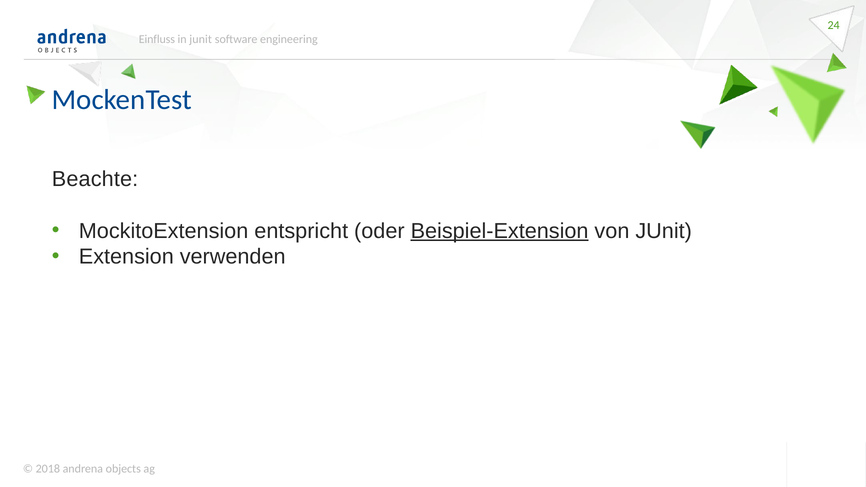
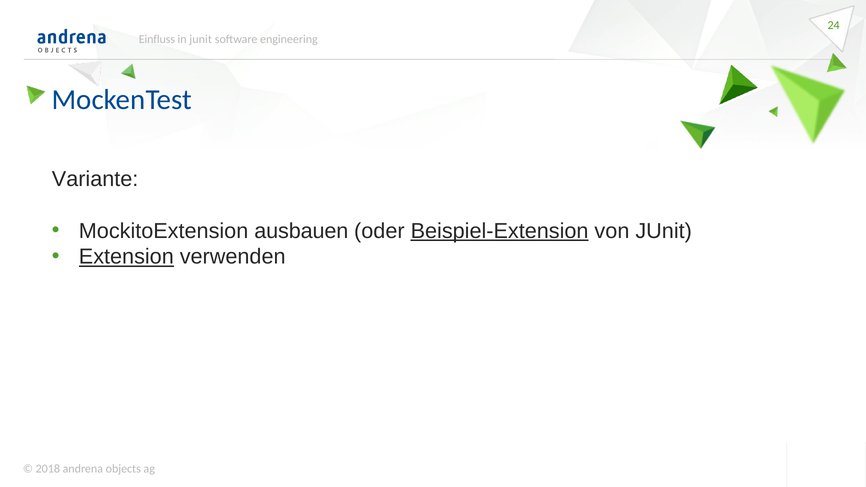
Beachte: Beachte -> Variante (95, 179)
entspricht: entspricht -> ausbauen (301, 231)
Extension underline: none -> present (126, 257)
